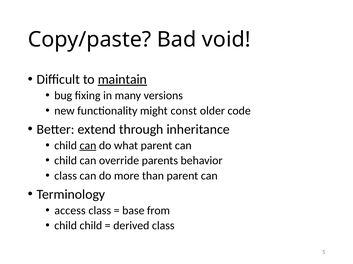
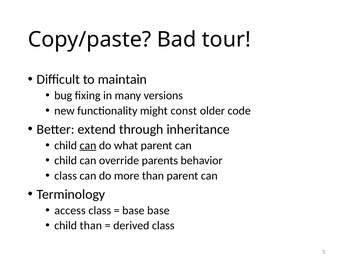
void: void -> tour (226, 40)
maintain underline: present -> none (122, 80)
base from: from -> base (158, 211)
child child: child -> than (91, 226)
